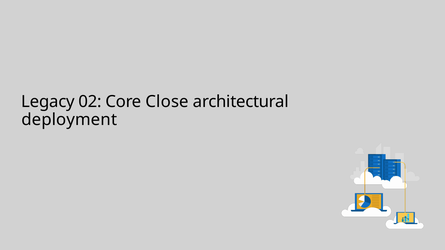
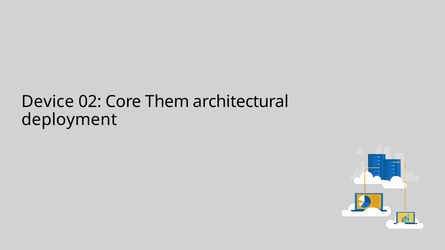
Legacy: Legacy -> Device (48, 102)
Close: Close -> Them (167, 102)
